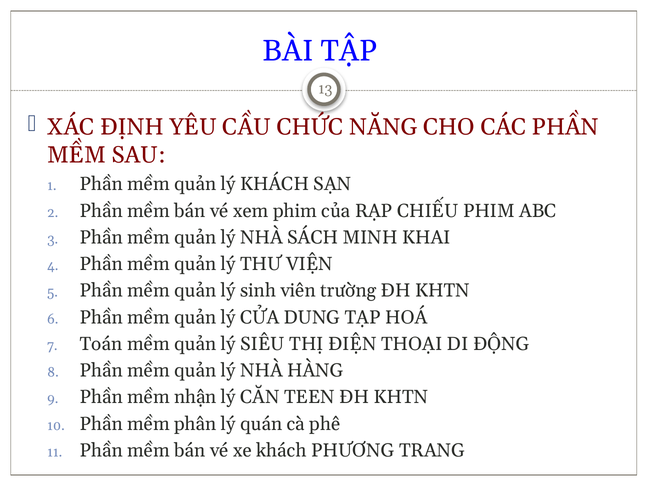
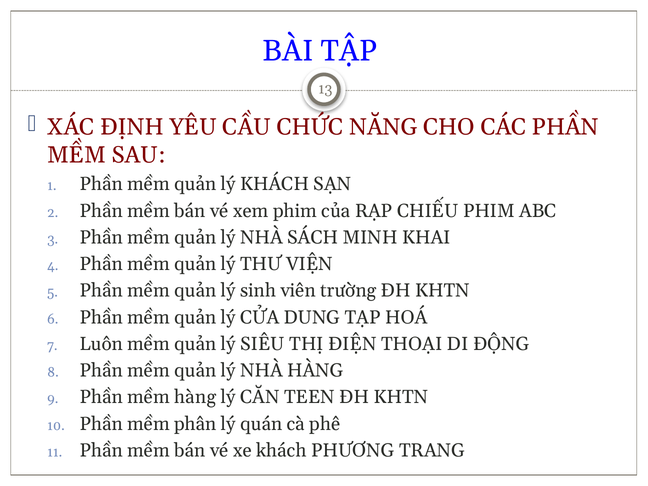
Toán: Toán -> Luôn (101, 344)
mềm nhận: nhận -> hàng (195, 397)
